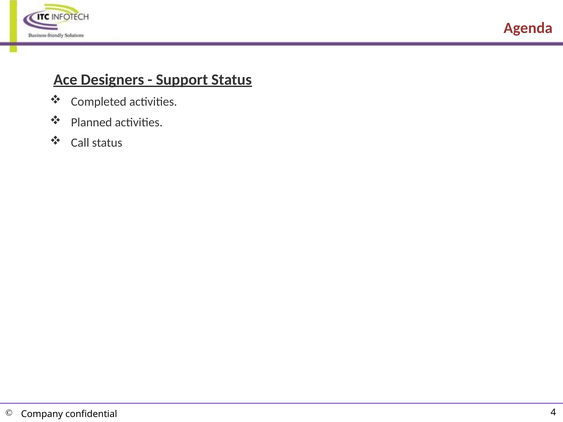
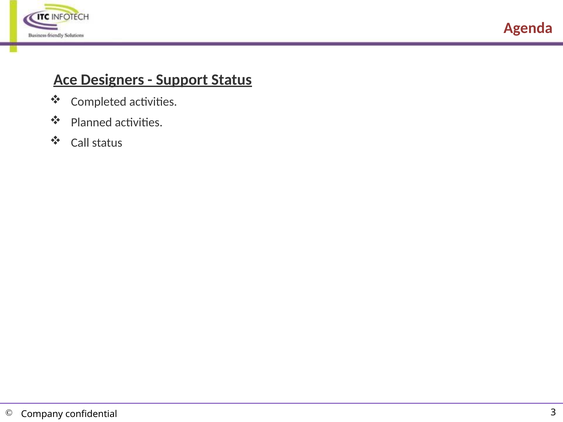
4: 4 -> 3 (553, 413)
